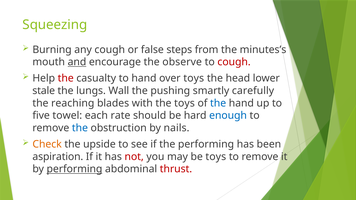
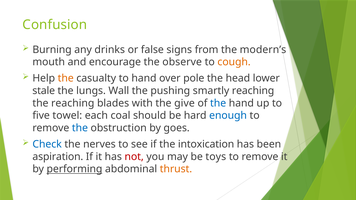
Squeezing: Squeezing -> Confusion (55, 25)
any cough: cough -> drinks (110, 50)
steps: steps -> signs (179, 50)
minutes’s: minutes’s -> modern’s (263, 50)
and underline: present -> none (77, 62)
cough colour: red -> orange (234, 62)
the colour: red -> orange (66, 78)
over toys: toys -> pole (194, 78)
smartly carefully: carefully -> reaching (253, 91)
the toys: toys -> give (184, 103)
rate: rate -> coal (121, 116)
nails: nails -> goes (177, 128)
Check colour: orange -> blue (47, 144)
upside: upside -> nerves (99, 144)
the performing: performing -> intoxication (206, 144)
thrust colour: red -> orange (176, 169)
